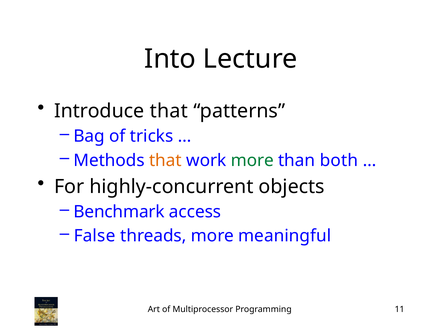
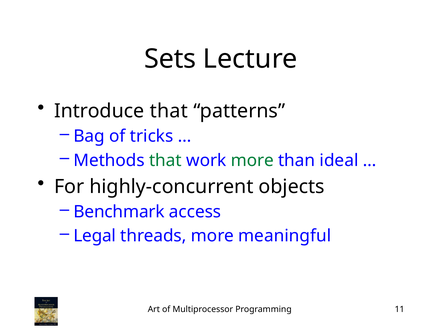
Into: Into -> Sets (170, 59)
that colour: orange -> green (165, 161)
both: both -> ideal (339, 161)
False: False -> Legal (95, 236)
